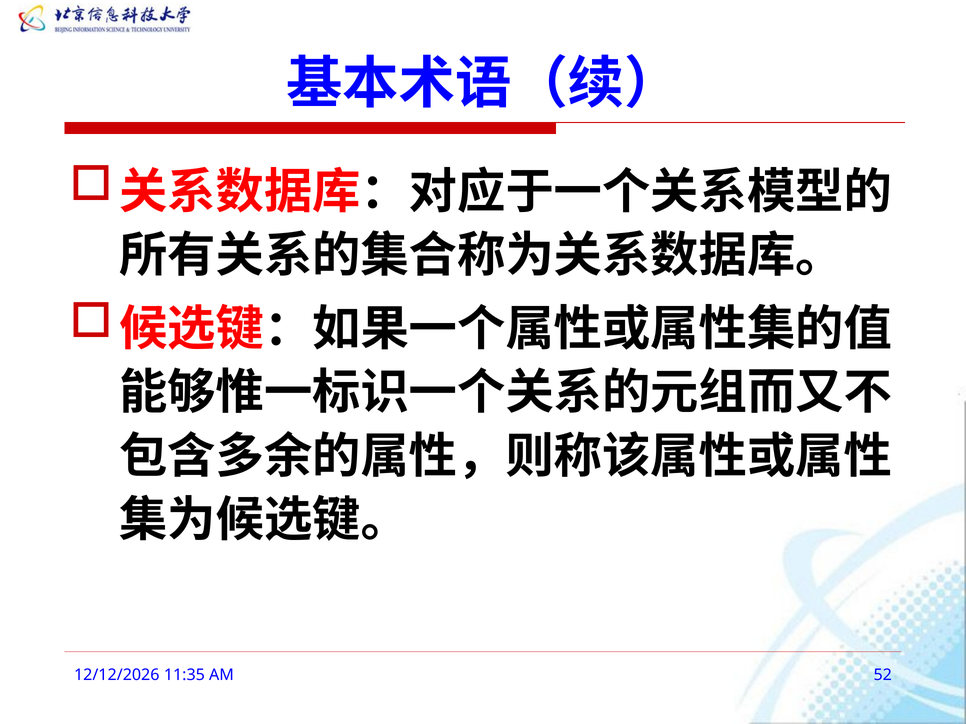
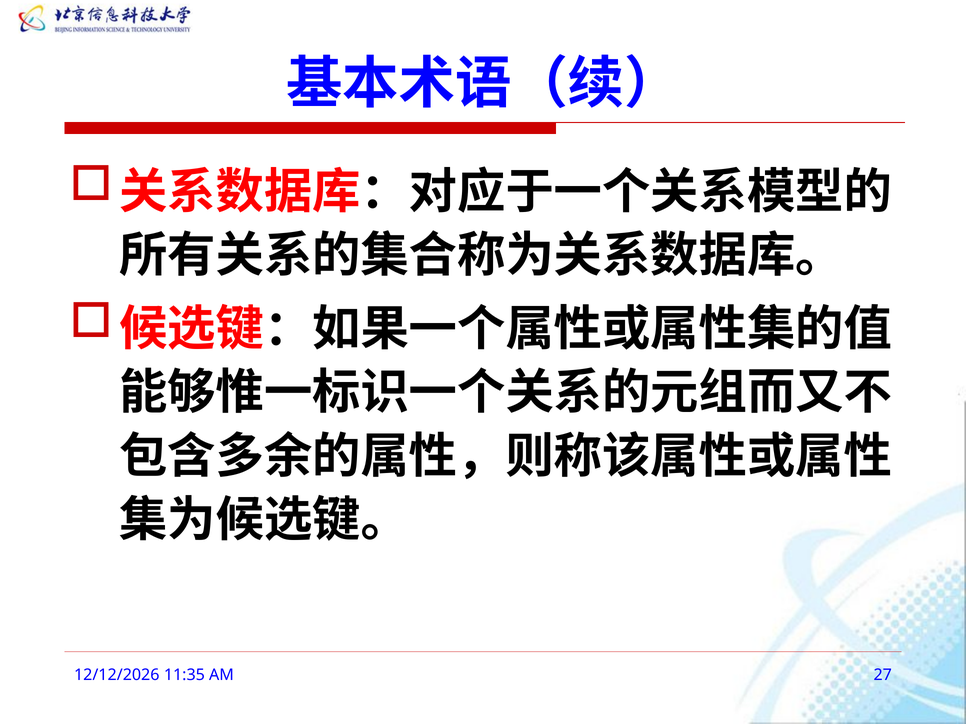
52: 52 -> 27 (883, 675)
